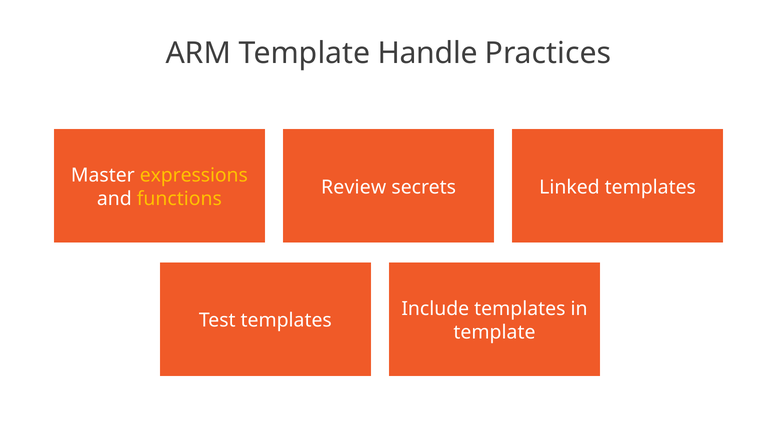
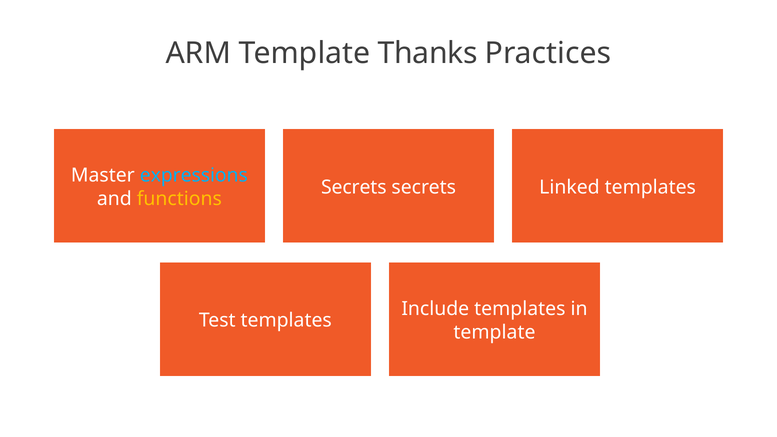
Handle: Handle -> Thanks (428, 54)
expressions colour: yellow -> light blue (194, 176)
Review: Review -> Secrets (354, 187)
